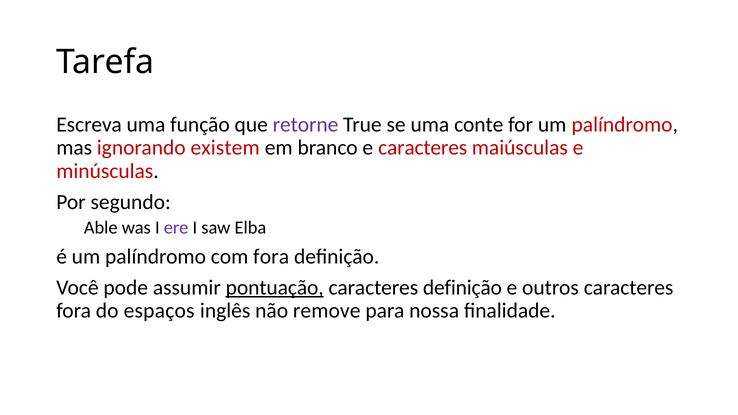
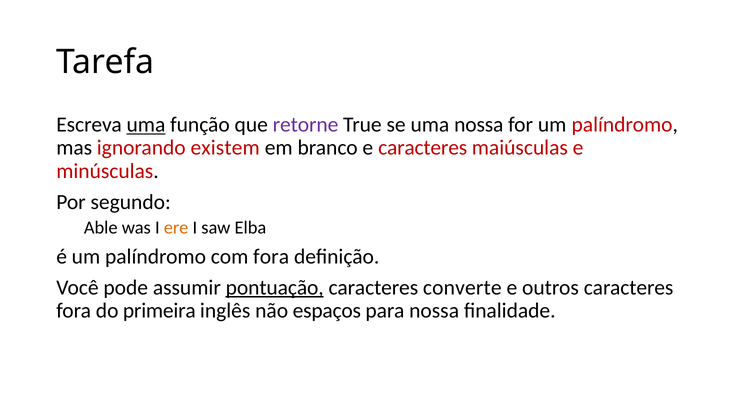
uma underline: none -> present (146, 125)
uma conte: conte -> nossa (479, 125)
ere colour: purple -> orange (176, 227)
caracteres definição: definição -> converte (462, 288)
espaços: espaços -> primeira (159, 311)
remove: remove -> espaços (327, 311)
